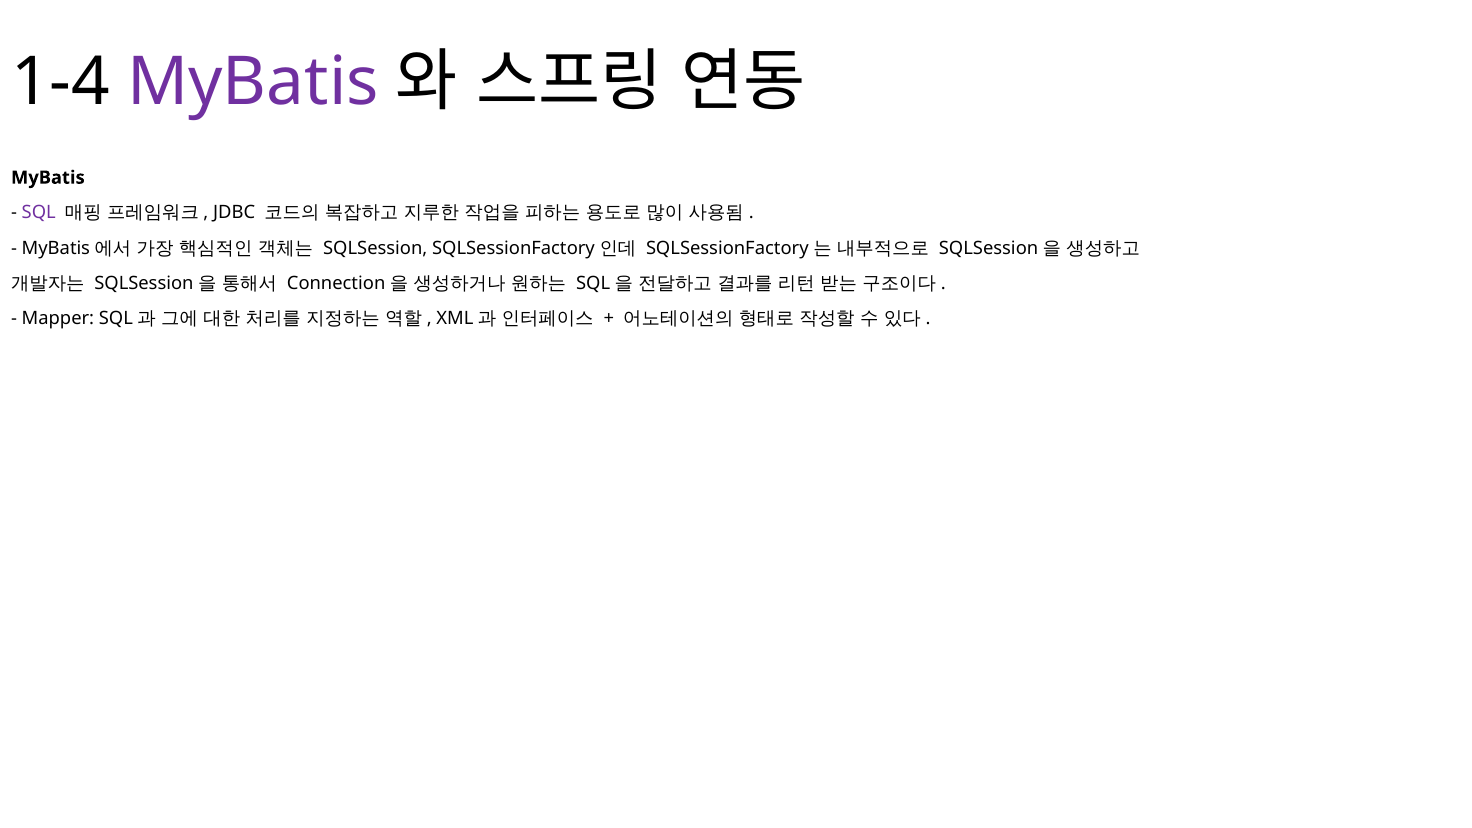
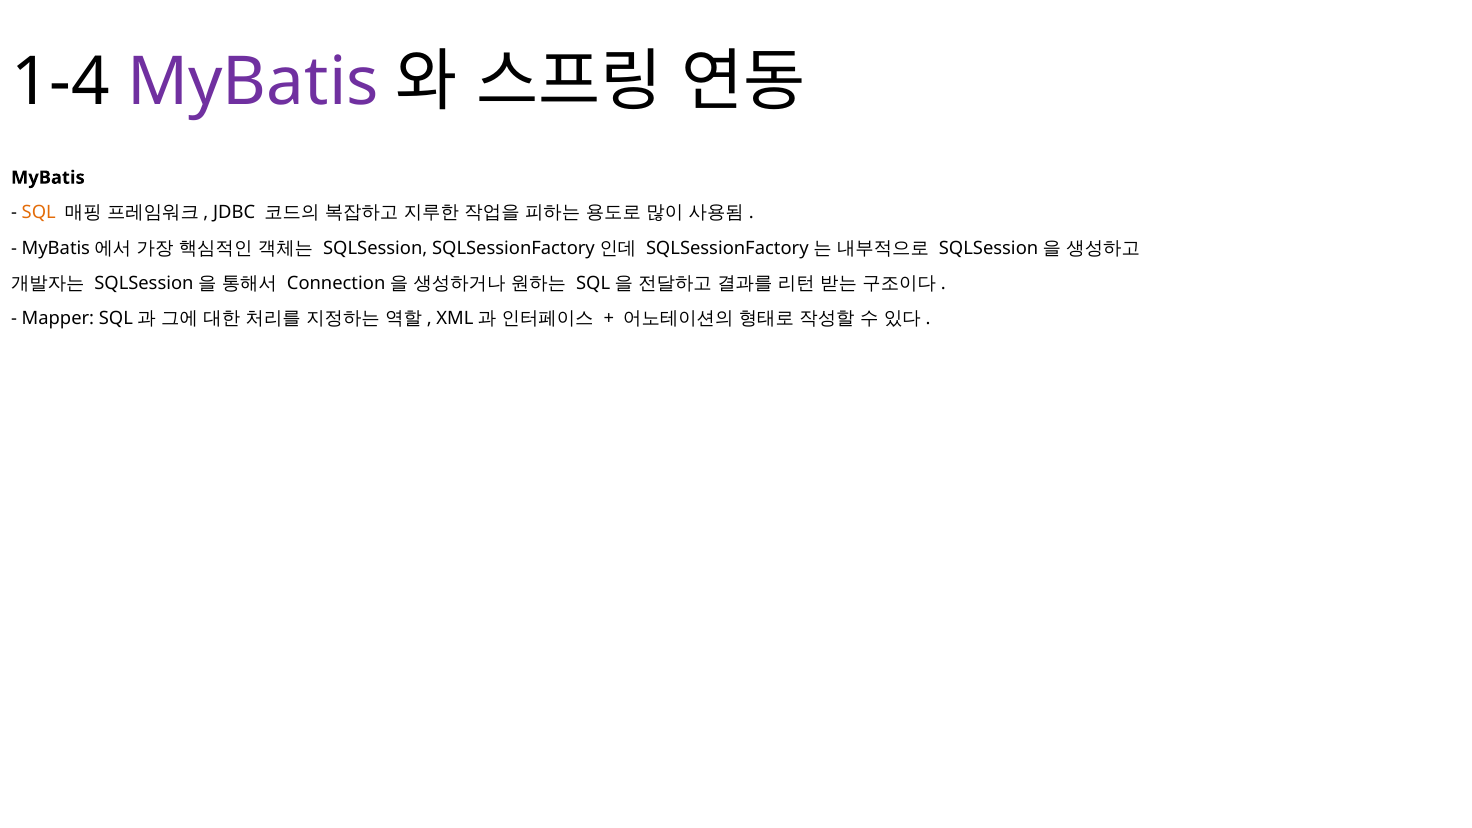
SQL colour: purple -> orange (39, 213)
